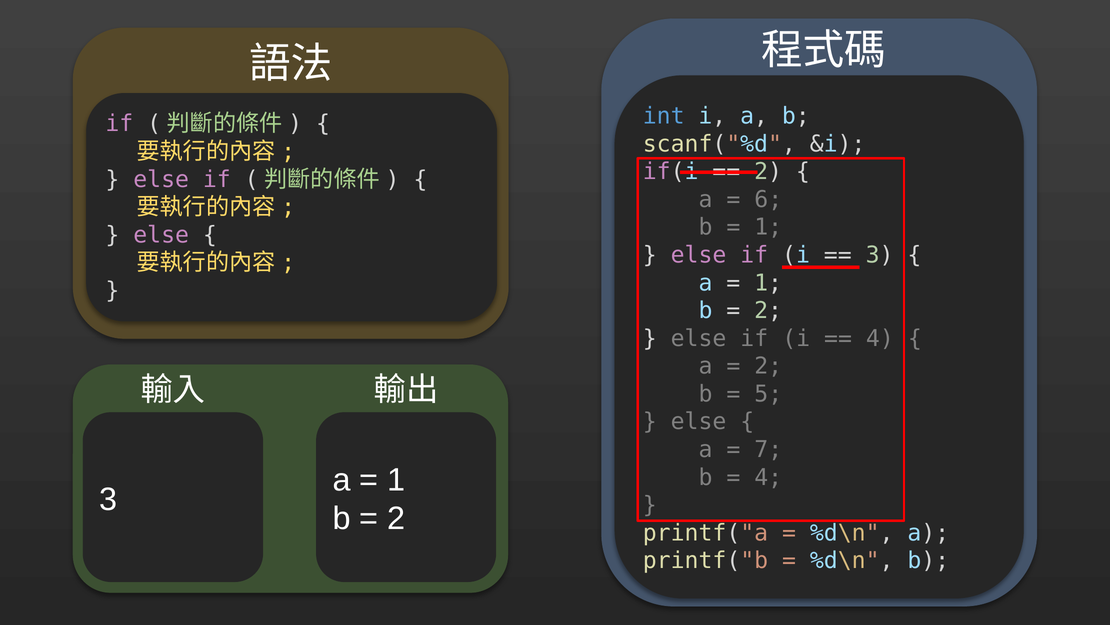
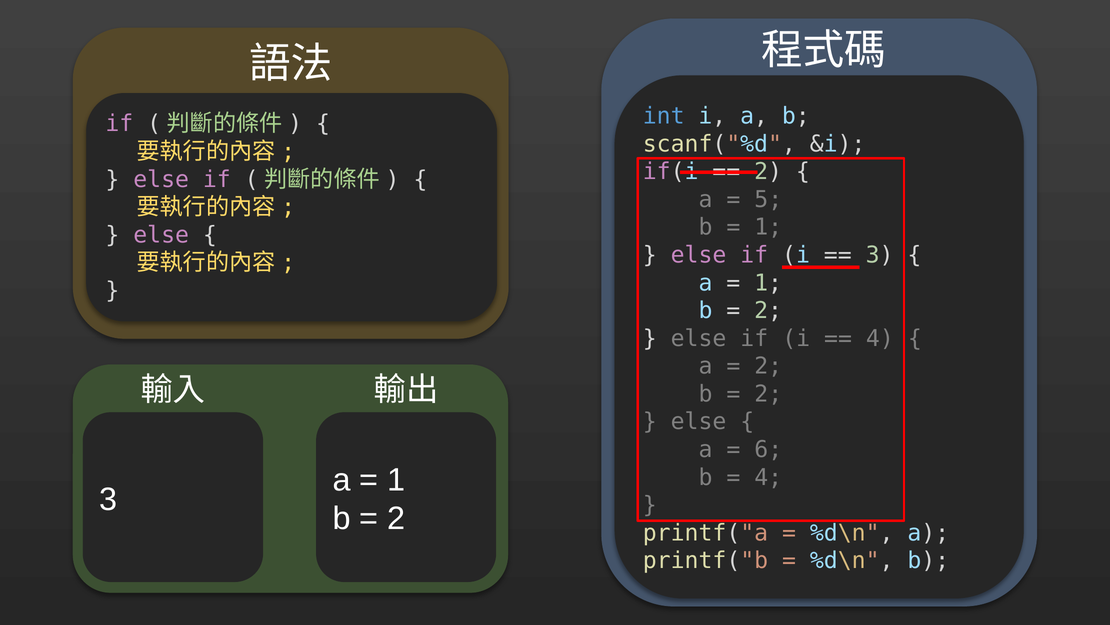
6: 6 -> 5 (768, 199)
5: 5 -> 2 (768, 394)
7: 7 -> 6 (768, 449)
